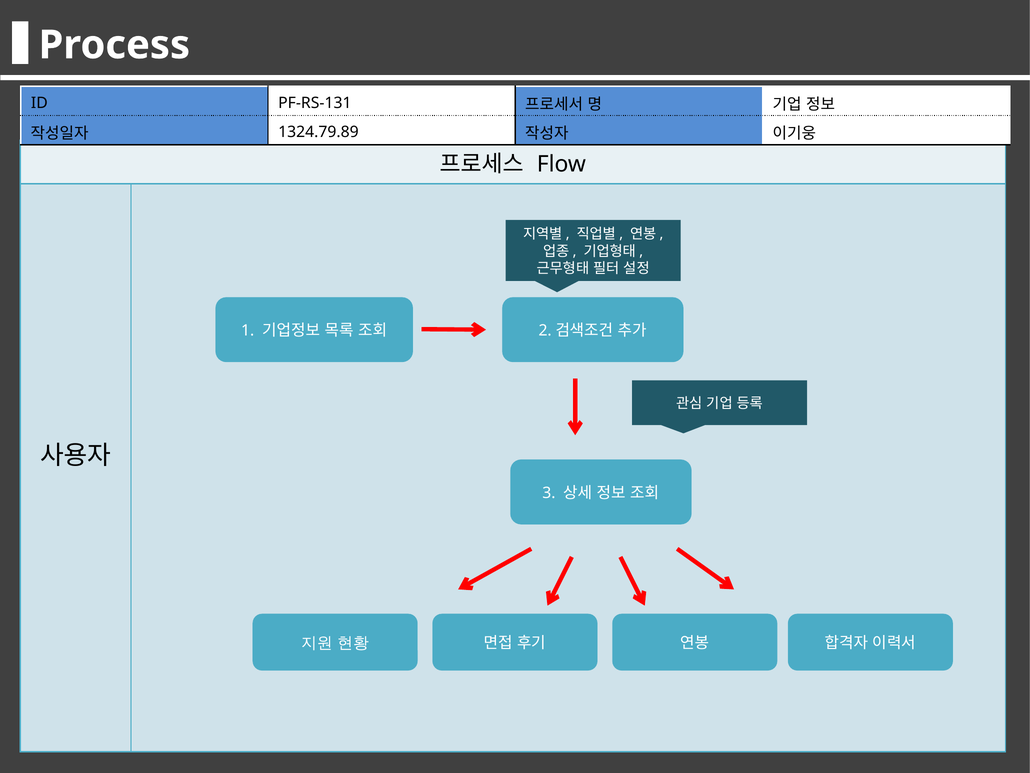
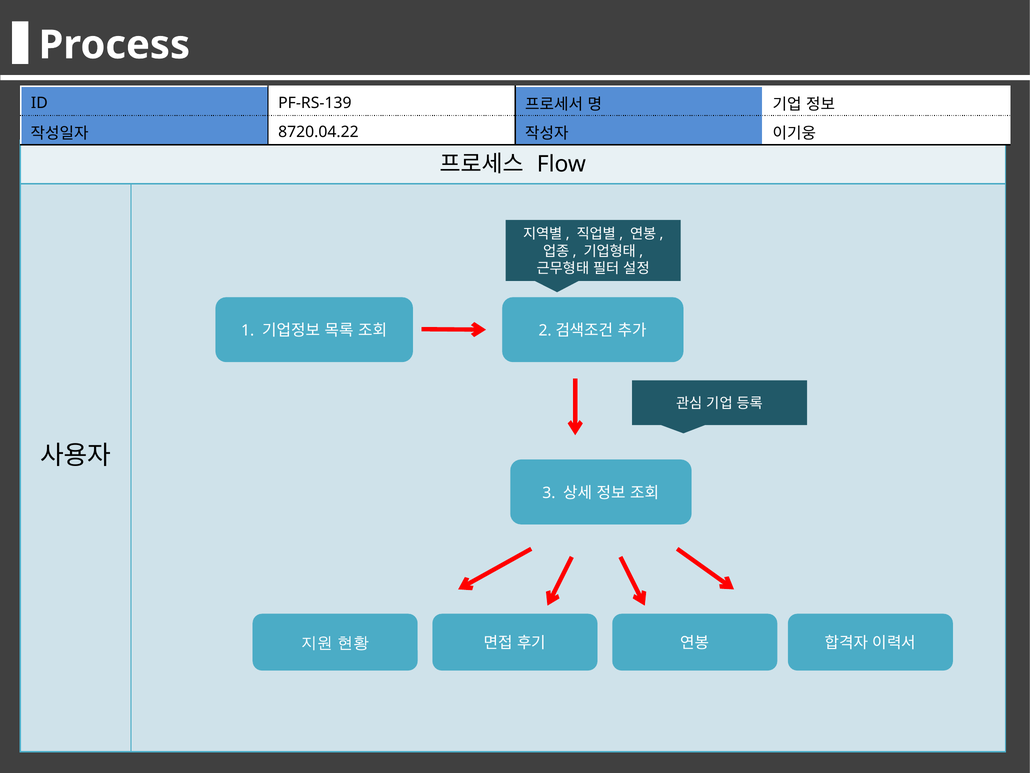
PF-RS-131: PF-RS-131 -> PF-RS-139 (315, 103)
1324.79.89: 1324.79.89 -> 8720.04.22 (318, 132)
